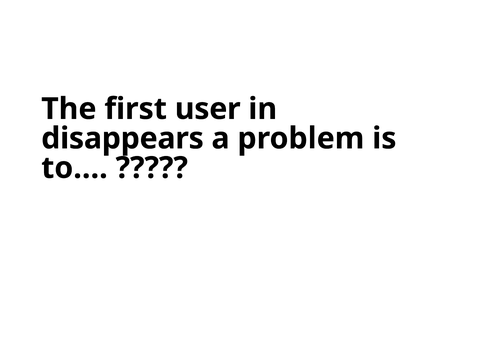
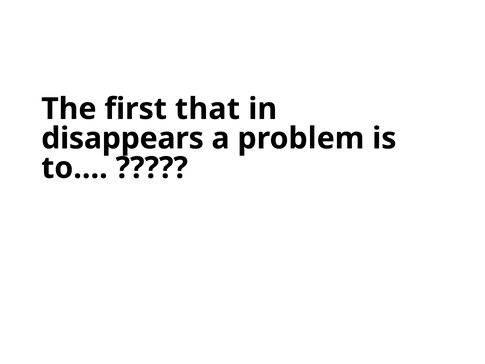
user: user -> that (207, 109)
